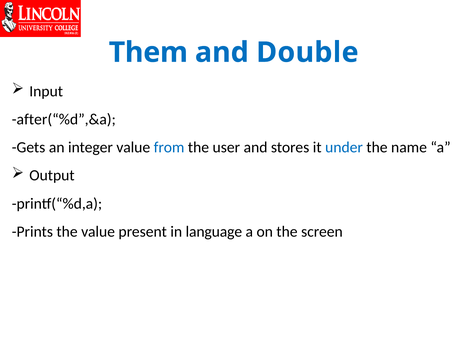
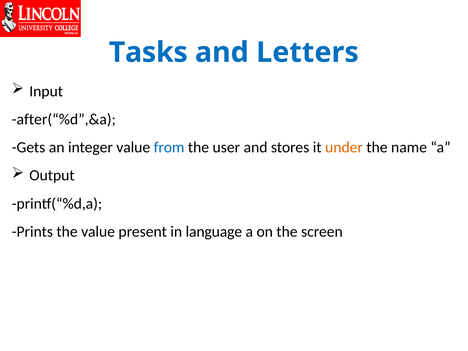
Them: Them -> Tasks (148, 52)
Double: Double -> Letters (307, 52)
under colour: blue -> orange (344, 147)
